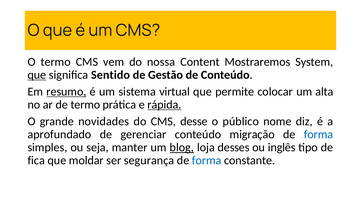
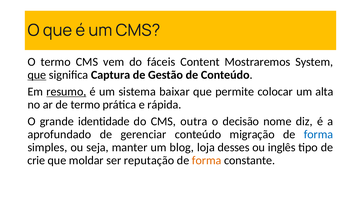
nossa: nossa -> fáceis (161, 62)
Sentido: Sentido -> Captura (111, 75)
virtual: virtual -> baixar (174, 92)
rápida underline: present -> none (164, 105)
novidades: novidades -> identidade (104, 121)
desse: desse -> outra (194, 121)
público: público -> decisão (241, 121)
blog underline: present -> none (182, 147)
fica: fica -> crie (36, 160)
segurança: segurança -> reputação (149, 160)
forma colour: blue -> orange (207, 160)
